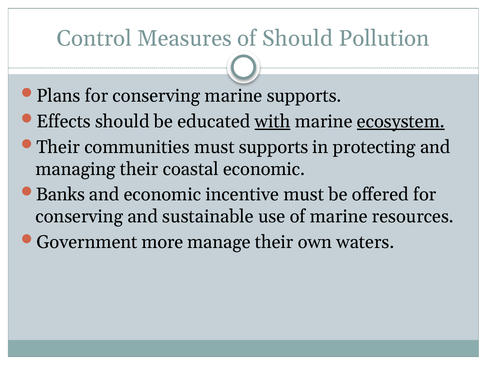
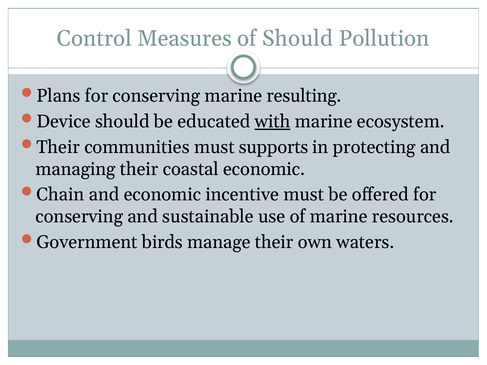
marine supports: supports -> resulting (304, 96)
Effects: Effects -> Device (63, 122)
ecosystem underline: present -> none (401, 122)
Banks: Banks -> Chain (60, 195)
more: more -> birds (162, 242)
